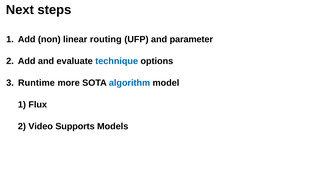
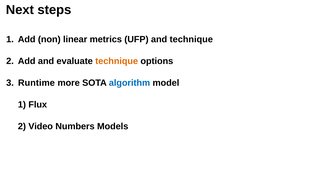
routing: routing -> metrics (106, 39)
and parameter: parameter -> technique (191, 39)
technique colour: blue -> orange (117, 61)
Supports: Supports -> Numbers (75, 126)
